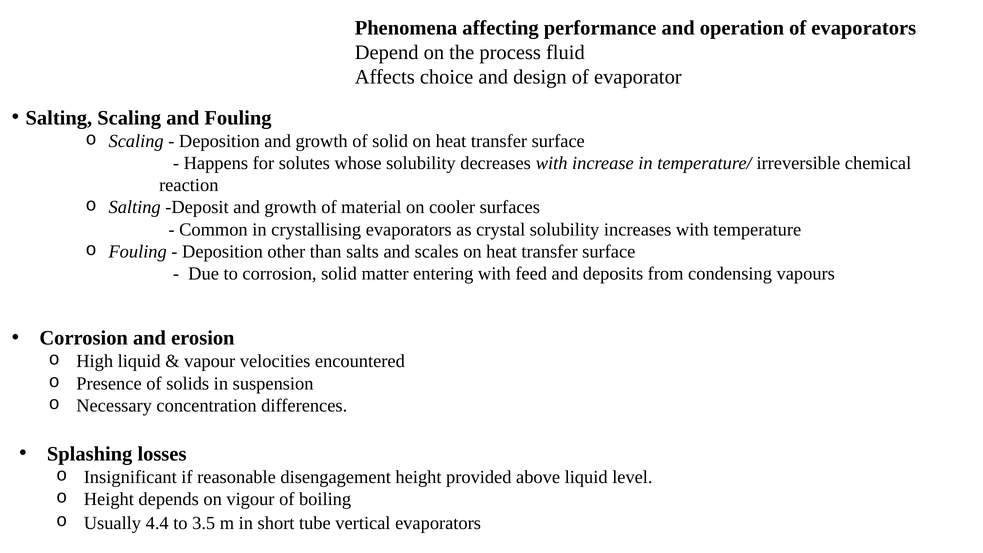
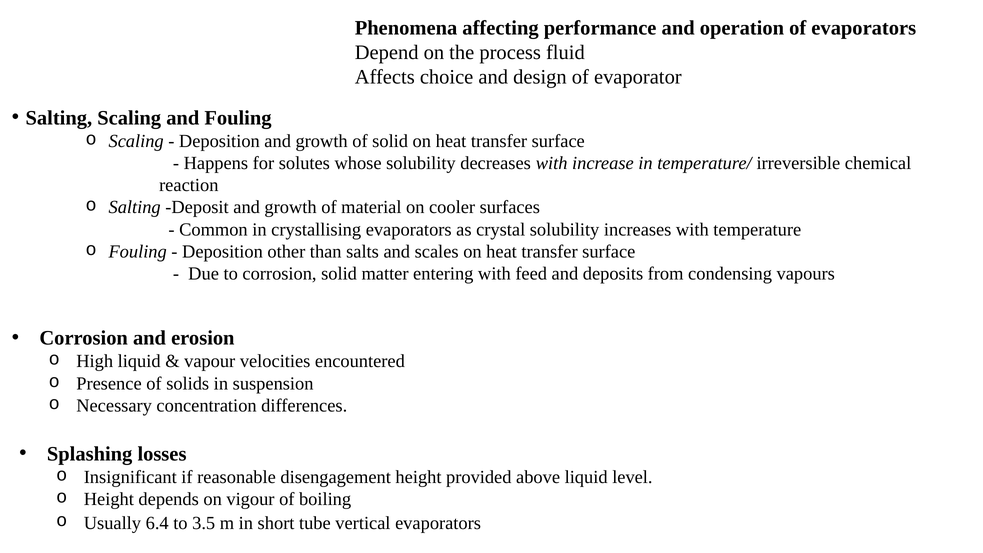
4.4: 4.4 -> 6.4 (157, 523)
